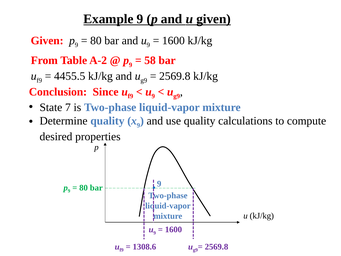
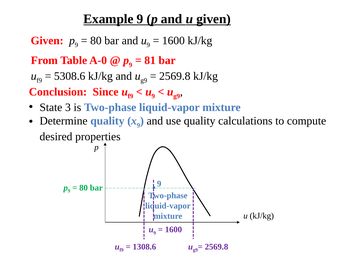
A-2: A-2 -> A-0 (98, 60)
58: 58 -> 81 (150, 60)
4455.5: 4455.5 -> 5308.6 (70, 76)
7: 7 -> 3 (68, 107)
